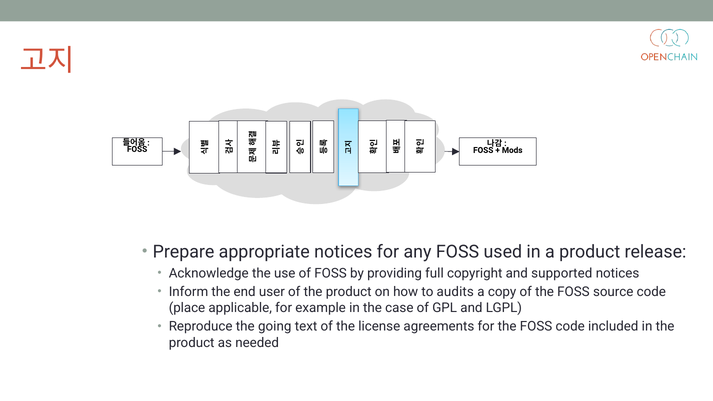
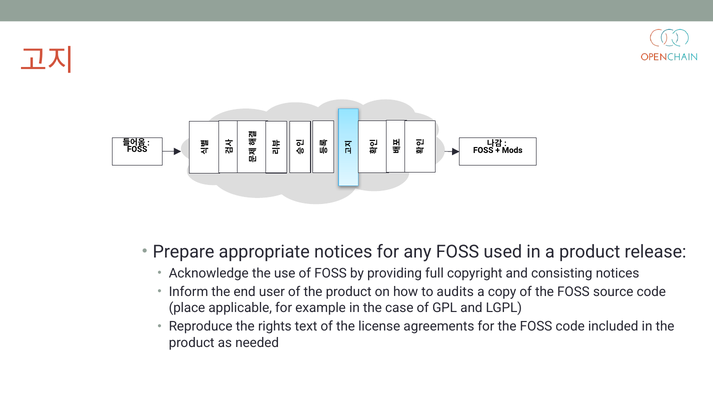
supported: supported -> consisting (562, 273)
going: going -> rights (275, 327)
